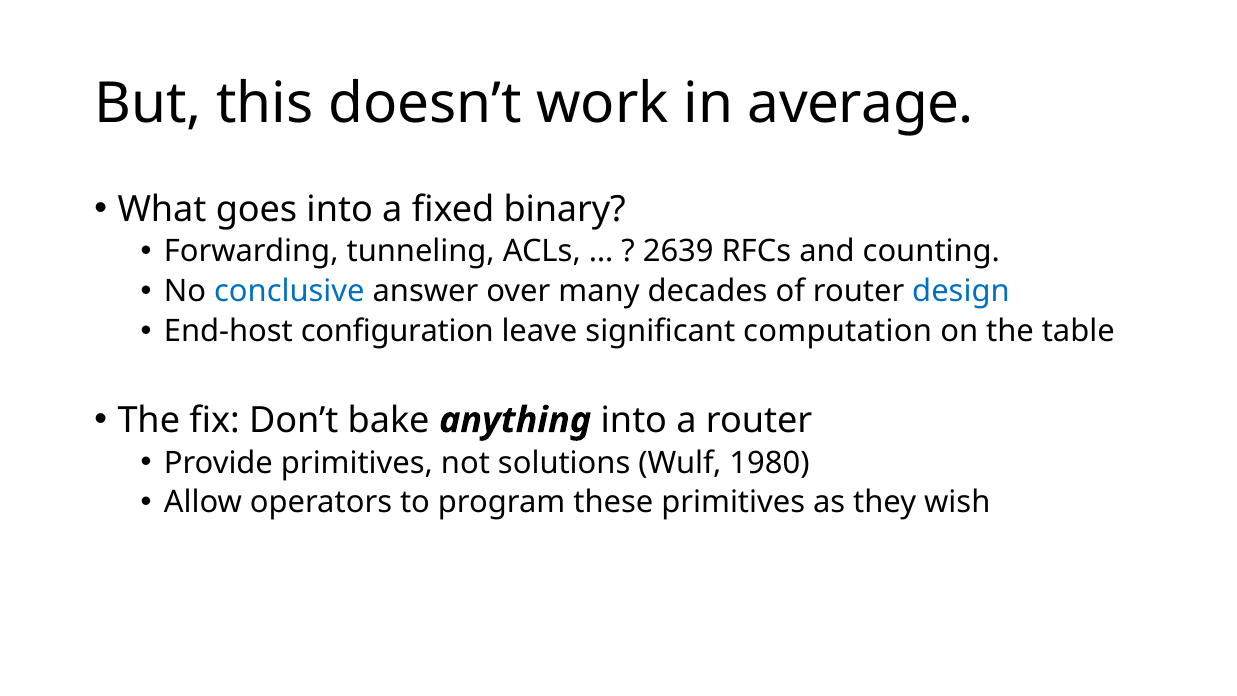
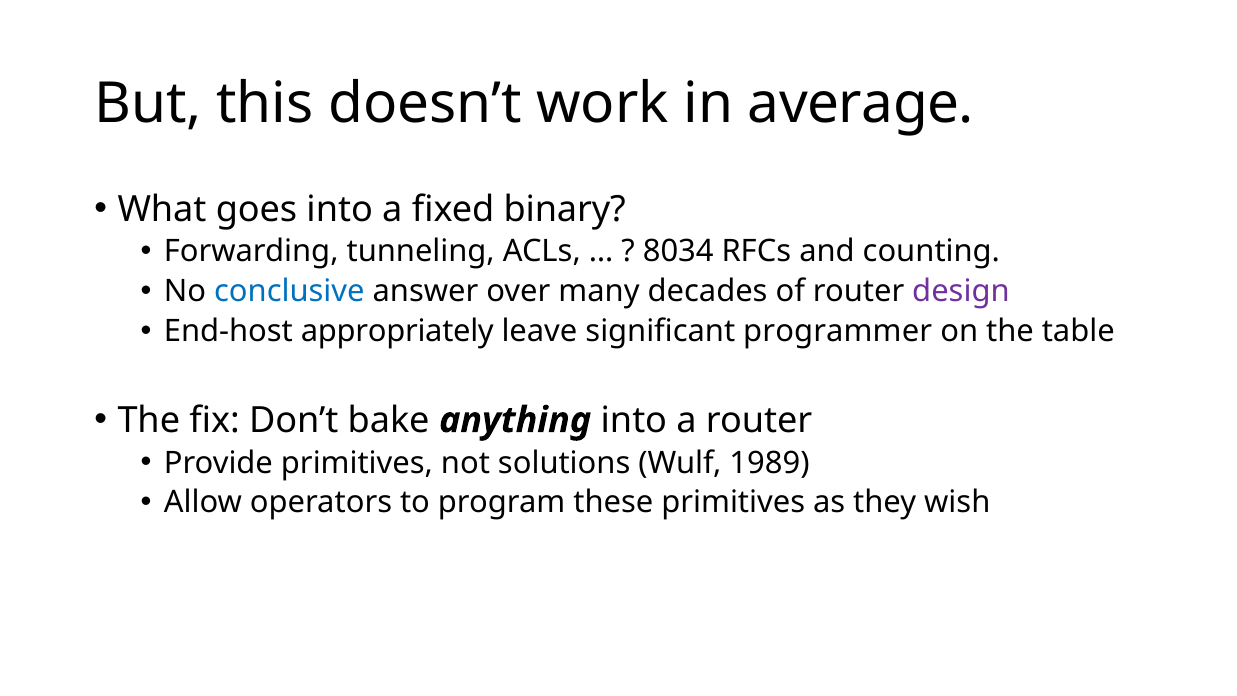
2639: 2639 -> 8034 (678, 252)
design colour: blue -> purple (961, 292)
configuration: configuration -> appropriately (397, 331)
computation: computation -> programmer (838, 331)
1980: 1980 -> 1989 (770, 463)
